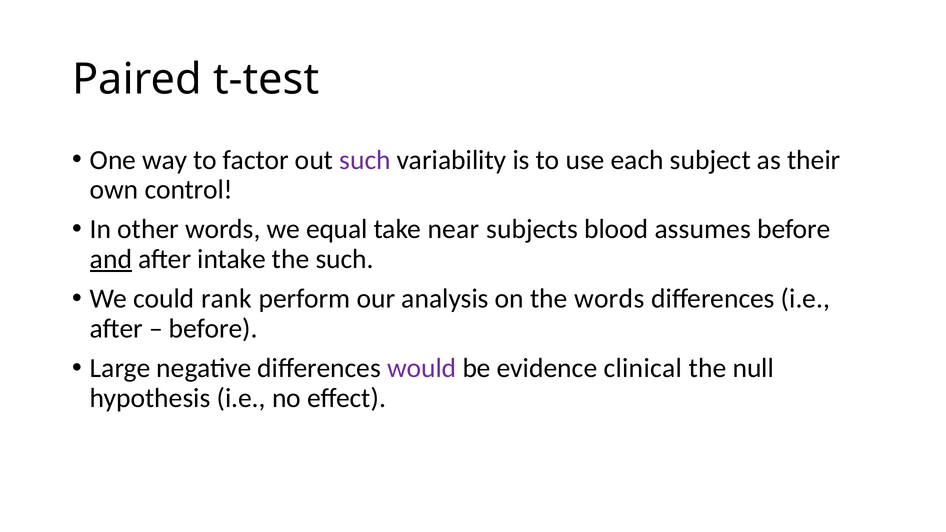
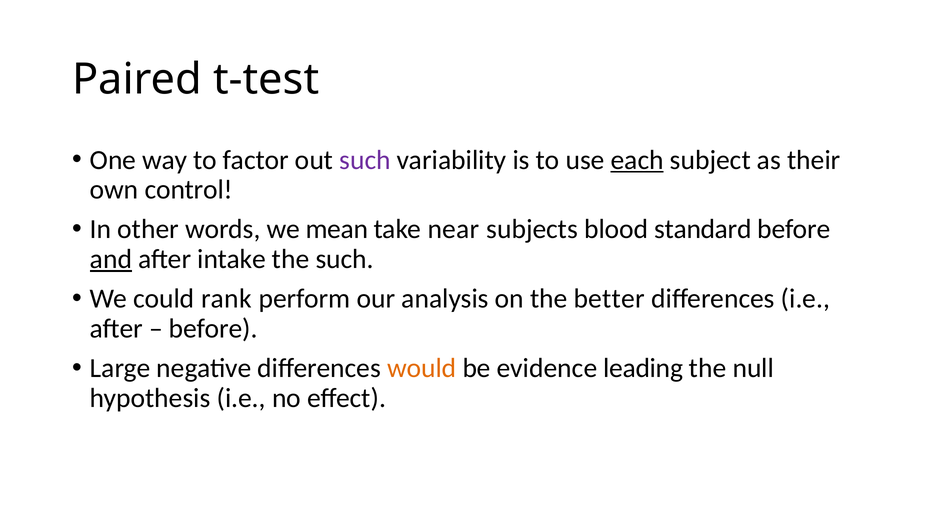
each underline: none -> present (637, 160)
equal: equal -> mean (337, 229)
assumes: assumes -> standard (703, 229)
the words: words -> better (609, 299)
would colour: purple -> orange (422, 368)
clinical: clinical -> leading (643, 368)
